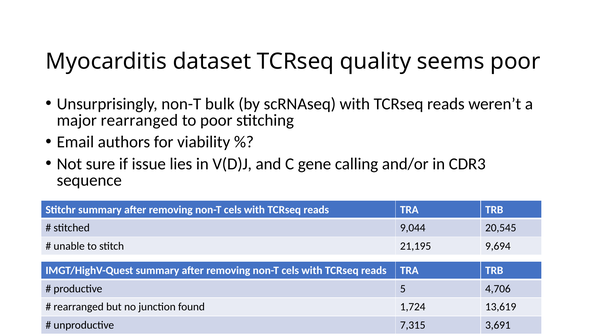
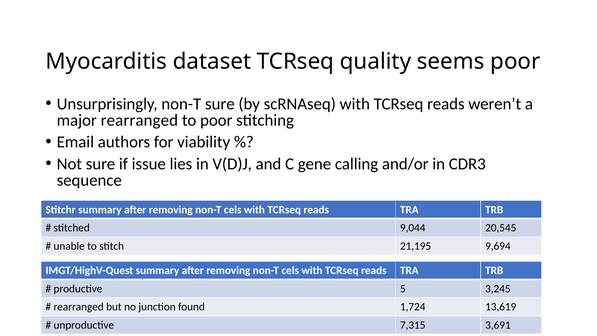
non-T bulk: bulk -> sure (220, 104)
4,706: 4,706 -> 3,245 (498, 289)
